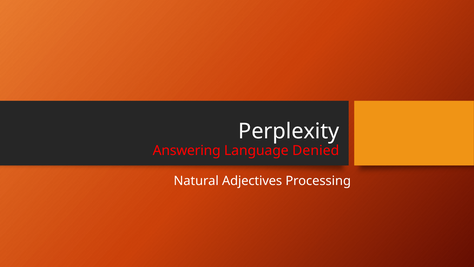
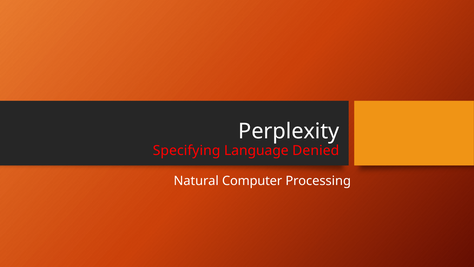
Answering: Answering -> Specifying (187, 150)
Adjectives: Adjectives -> Computer (252, 181)
